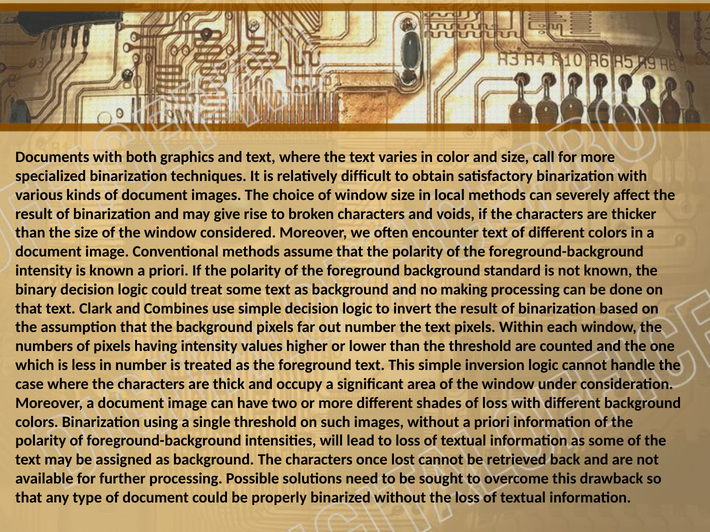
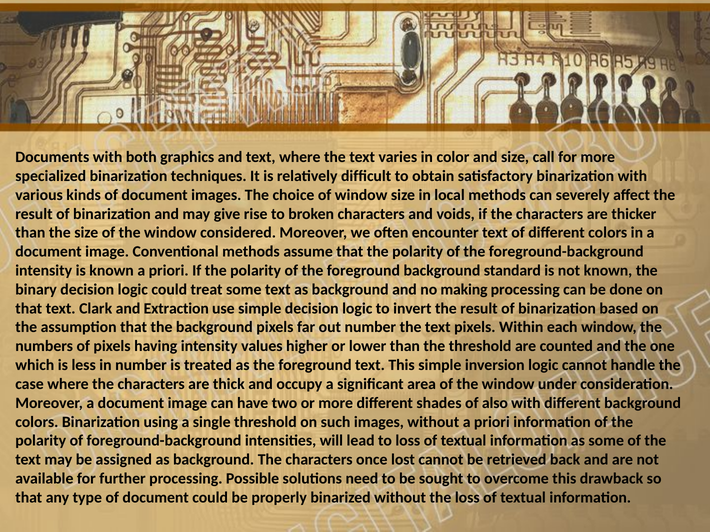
Combines: Combines -> Extraction (176, 309)
of loss: loss -> also (495, 403)
